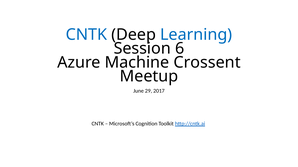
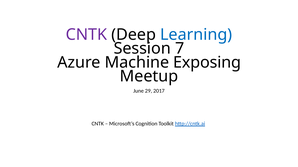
CNTK colour: blue -> purple (86, 35)
6: 6 -> 7 (180, 49)
Crossent: Crossent -> Exposing (207, 63)
